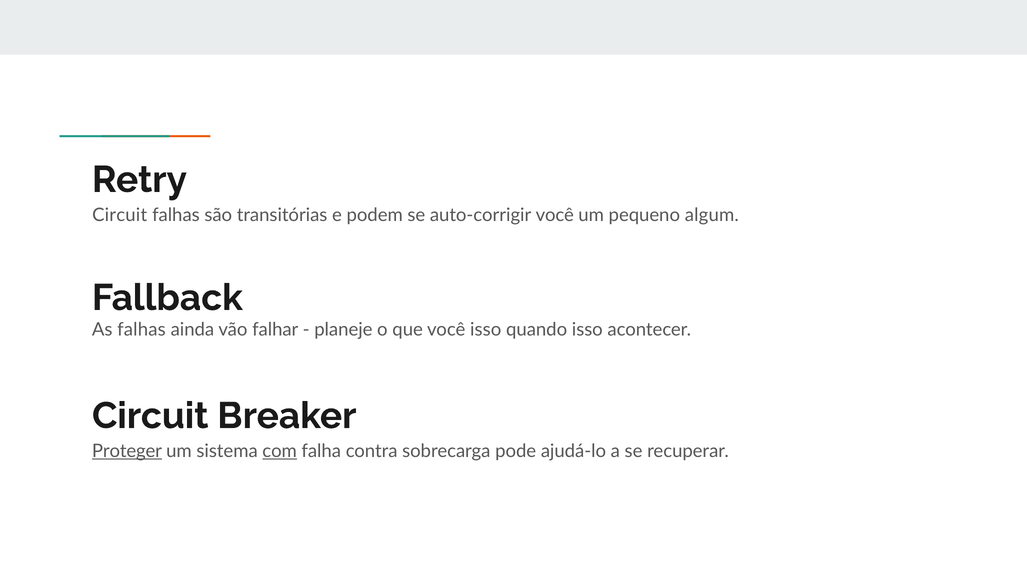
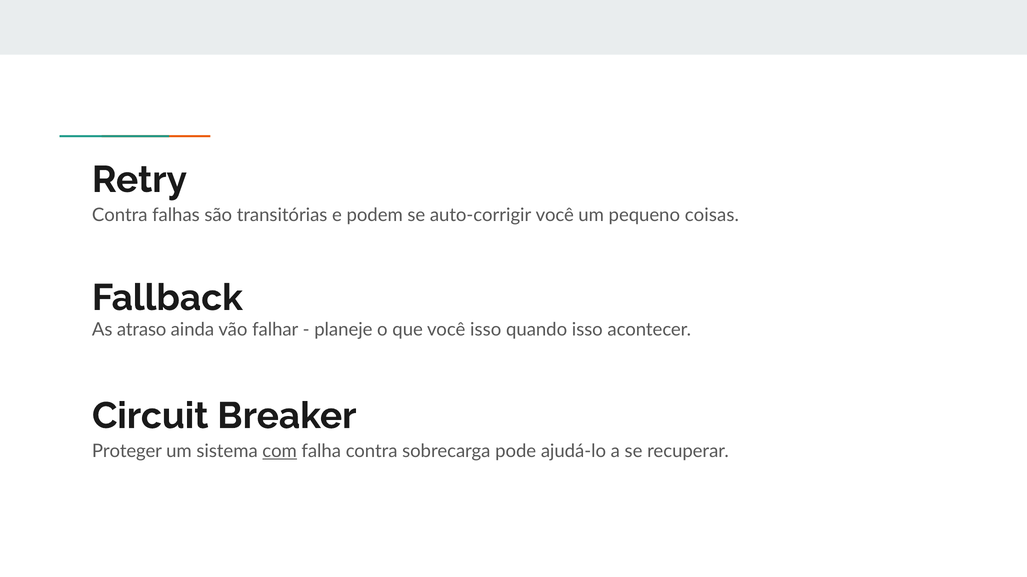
Circuit: Circuit -> Contra (120, 215)
algum: algum -> coisas (712, 215)
As falhas: falhas -> atraso (142, 330)
Proteger underline: present -> none (127, 452)
